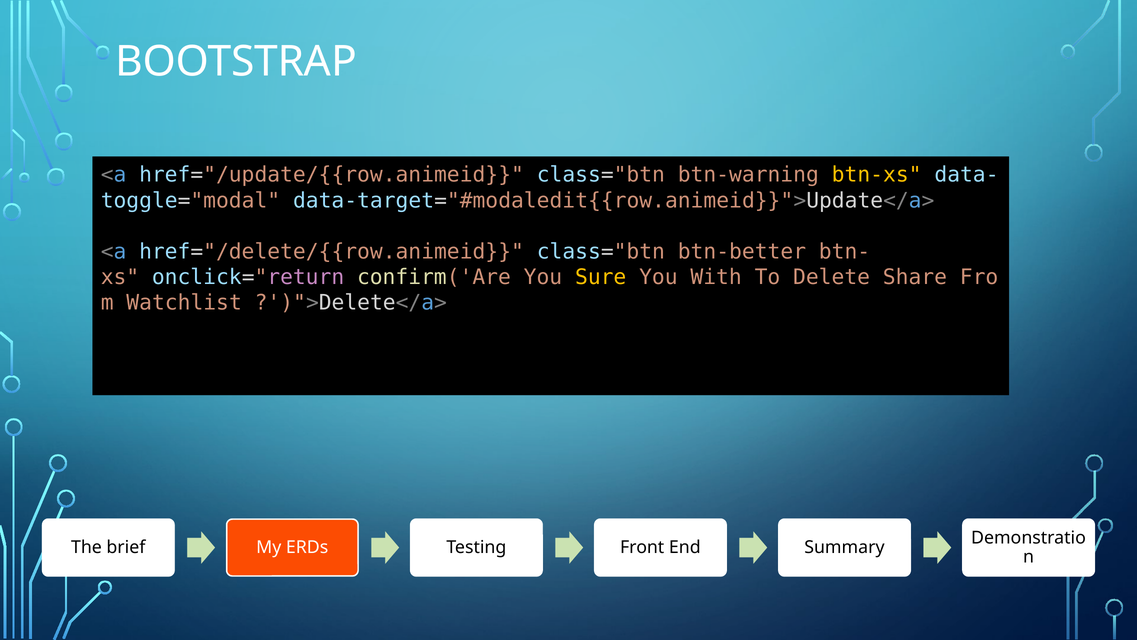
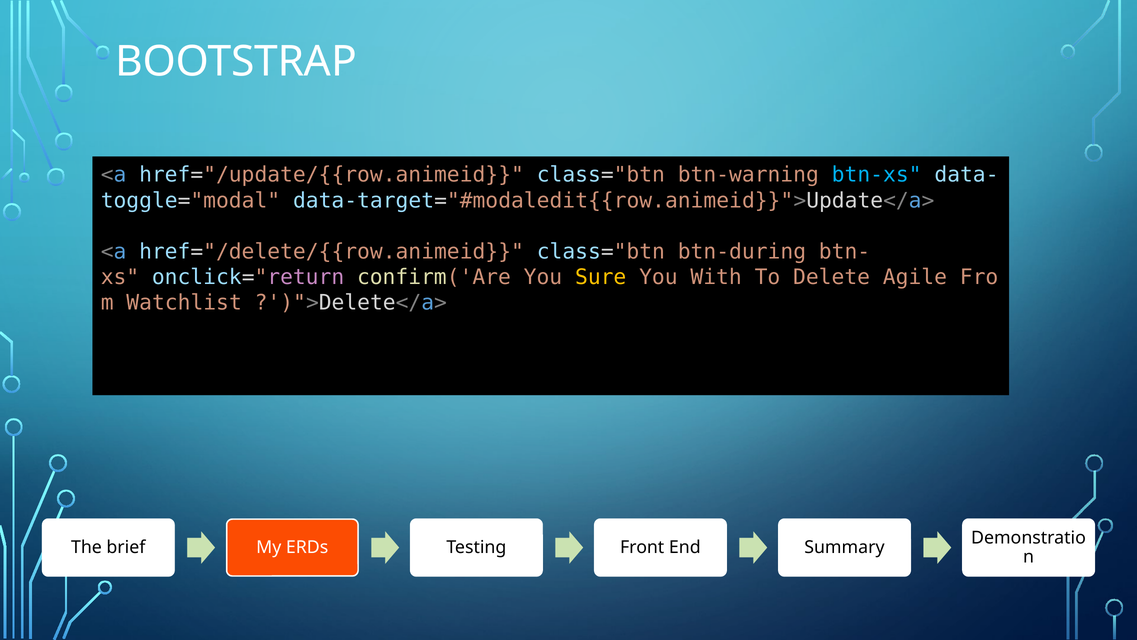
btn-xs colour: yellow -> light blue (877, 175)
btn-better: btn-better -> btn-during (742, 252)
Share: Share -> Agile (915, 277)
